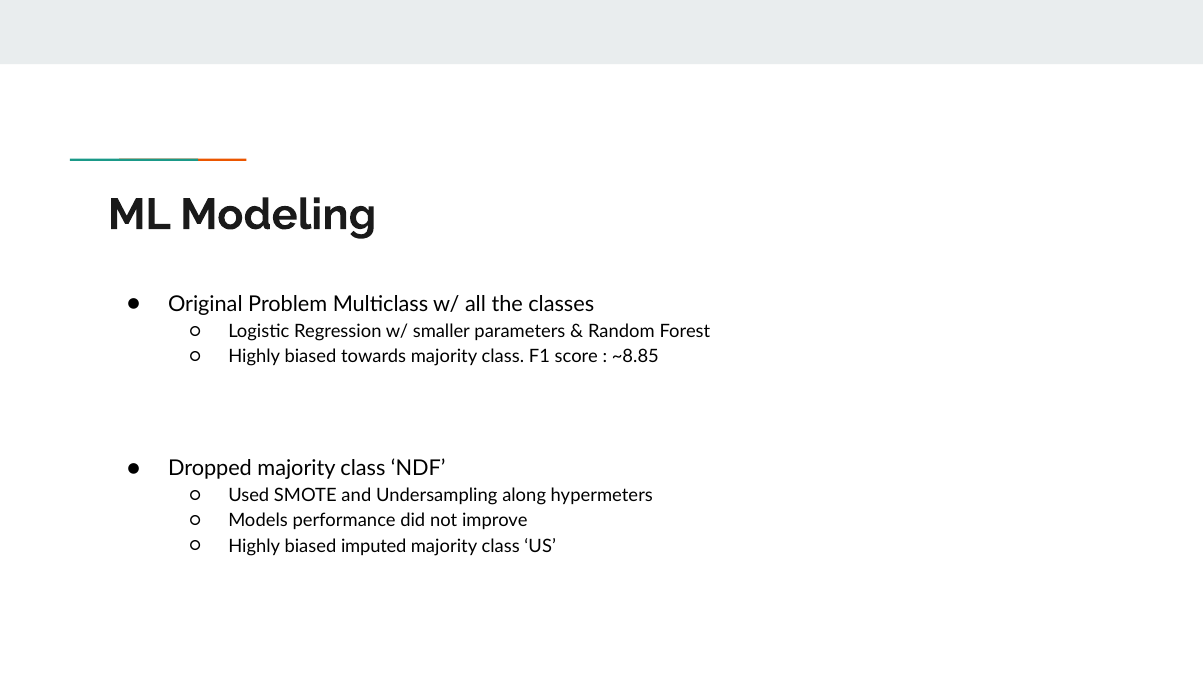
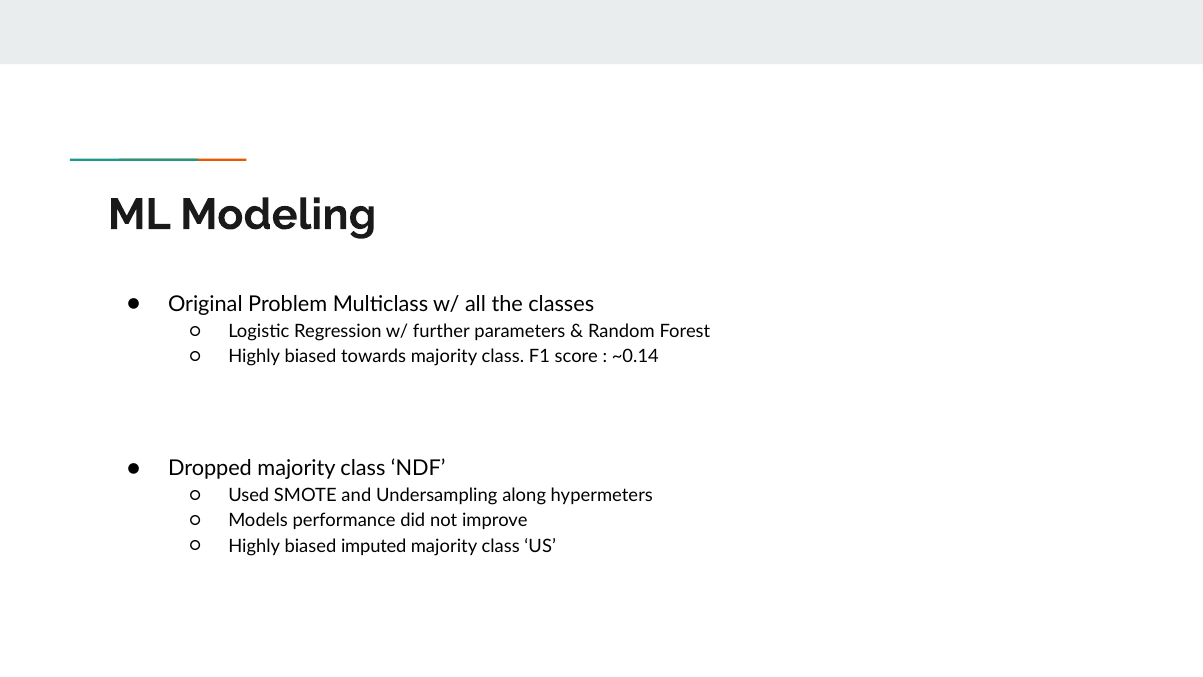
smaller: smaller -> further (441, 331)
~8.85: ~8.85 -> ~0.14 (635, 356)
